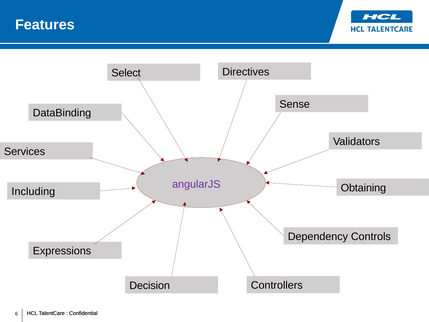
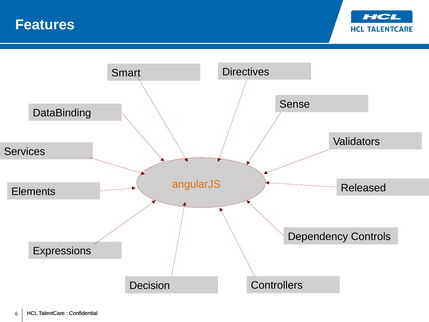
Select: Select -> Smart (126, 73)
angularJS colour: purple -> orange (196, 184)
Obtaining: Obtaining -> Released (363, 188)
Including: Including -> Elements (33, 192)
